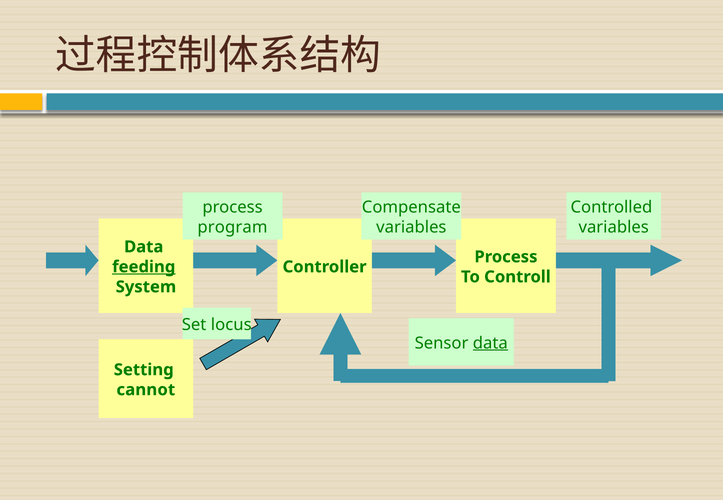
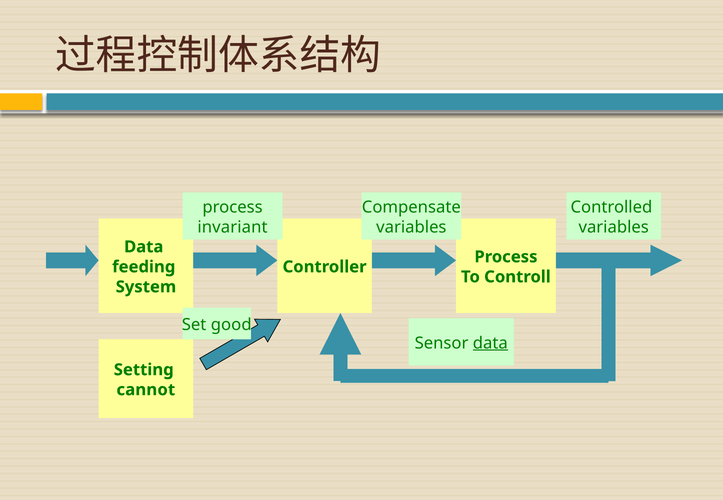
program: program -> invariant (233, 227)
feeding underline: present -> none (144, 267)
locus: locus -> good (231, 325)
